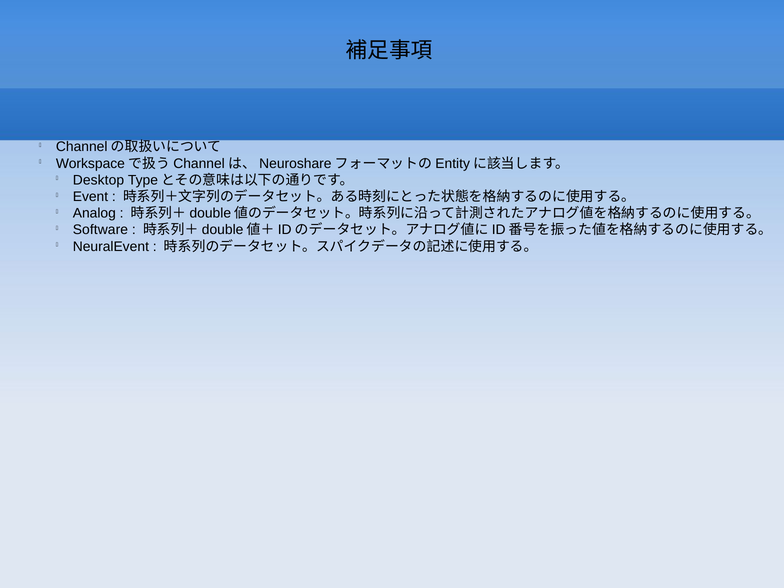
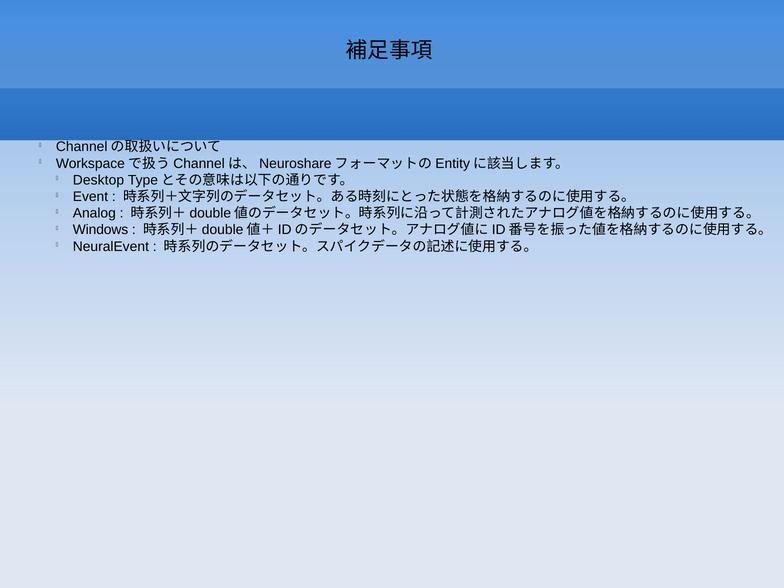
Software: Software -> Windows (101, 230)
